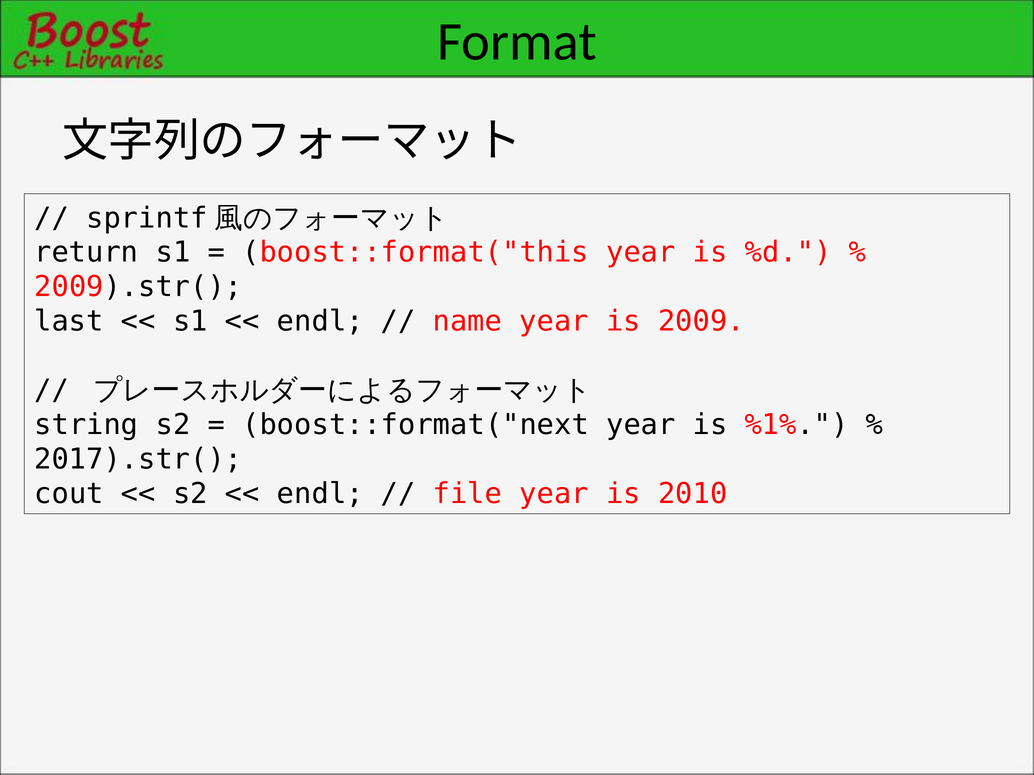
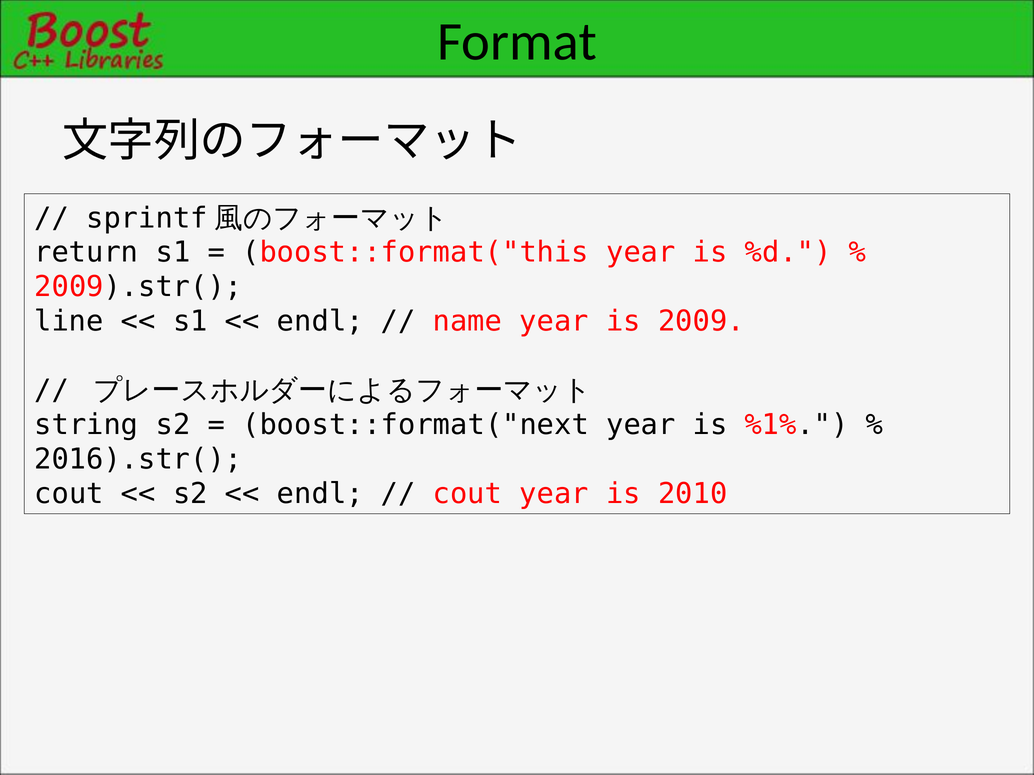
last: last -> line (69, 322)
2017).str(: 2017).str( -> 2016).str( (138, 460)
file: file -> cout (467, 494)
